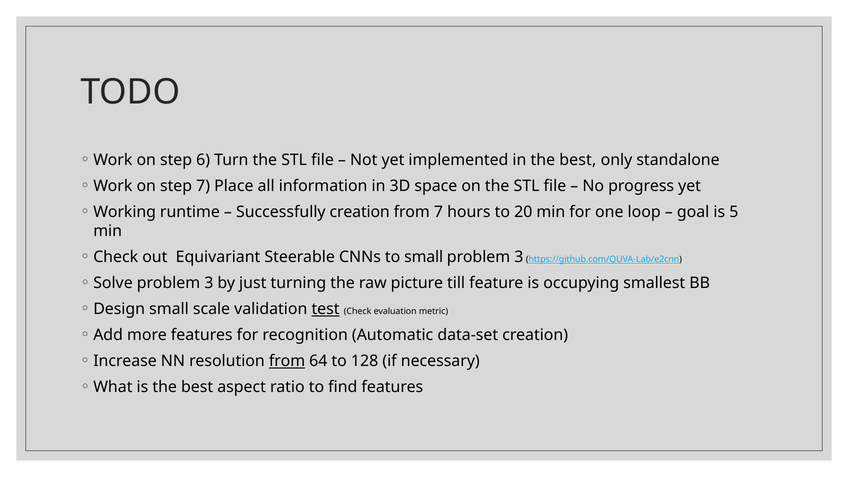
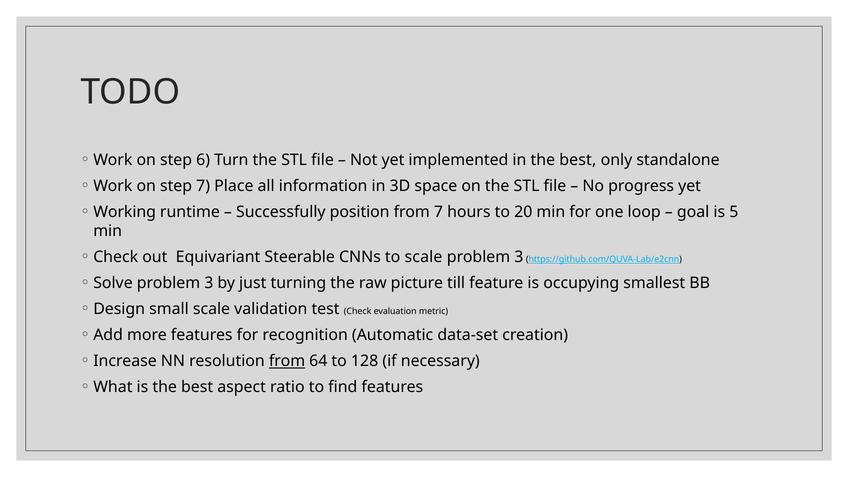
Successfully creation: creation -> position (360, 212)
to small: small -> scale (424, 257)
test underline: present -> none (326, 309)
